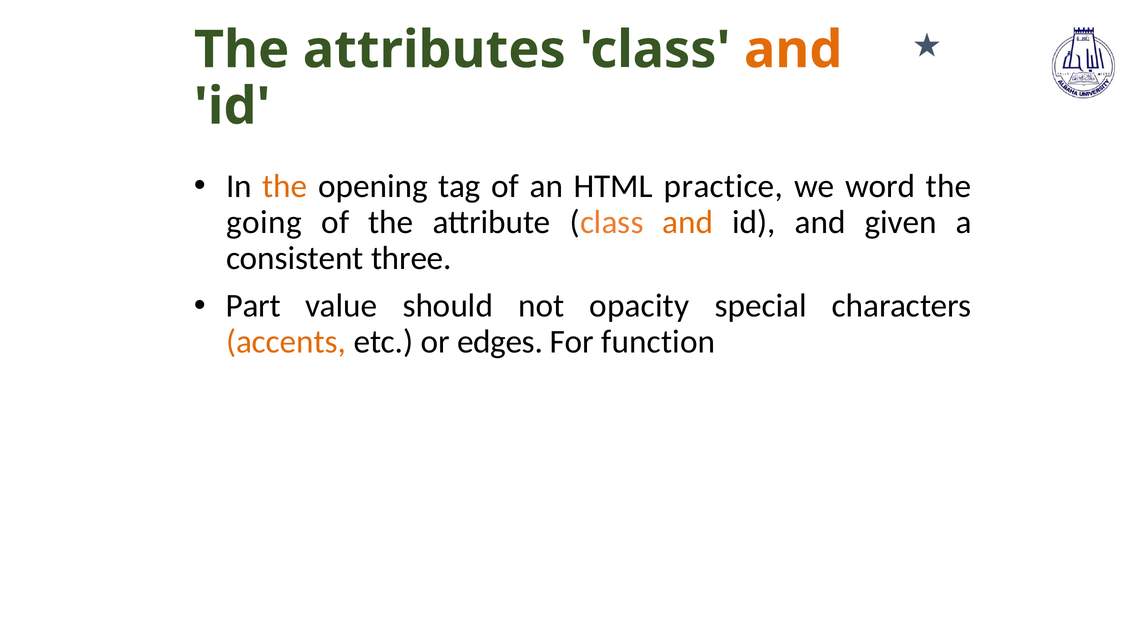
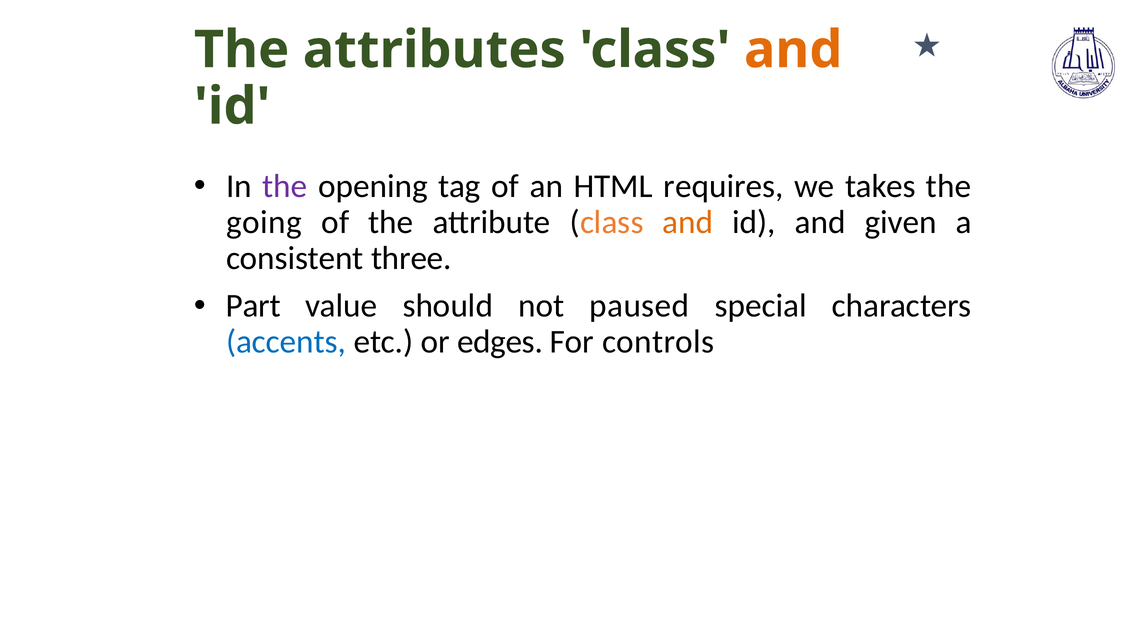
the colour: orange -> purple (285, 186)
practice: practice -> requires (724, 186)
word: word -> takes (880, 186)
opacity: opacity -> paused (639, 306)
accents colour: orange -> blue (286, 342)
function: function -> controls (658, 342)
